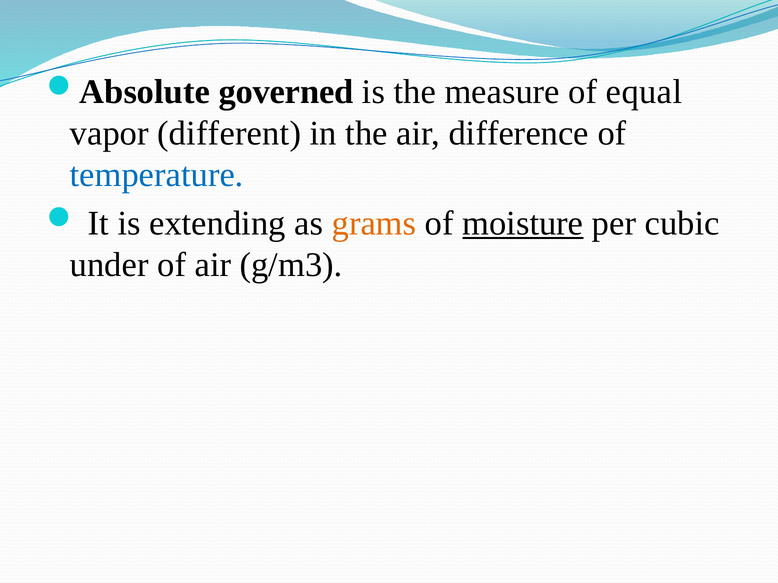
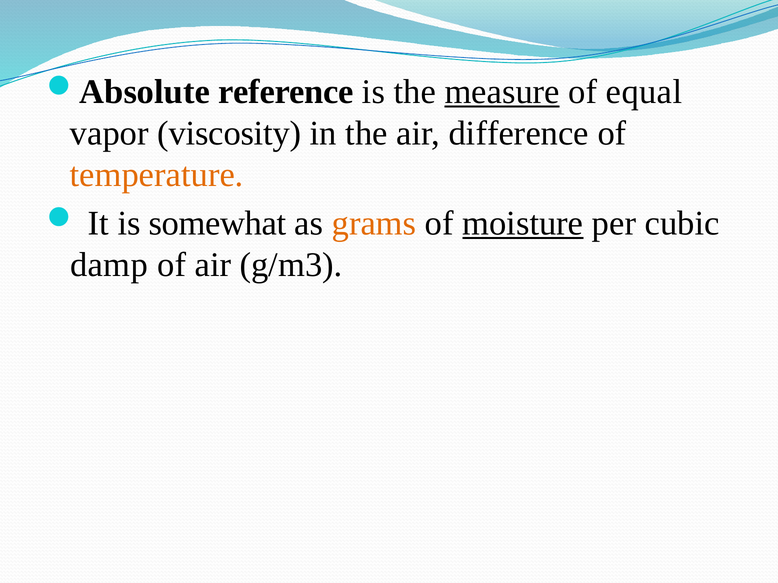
governed: governed -> reference (286, 92)
measure underline: none -> present (502, 92)
different: different -> viscosity (229, 133)
temperature colour: blue -> orange (157, 175)
extending: extending -> somewhat (218, 223)
under: under -> damp (109, 265)
